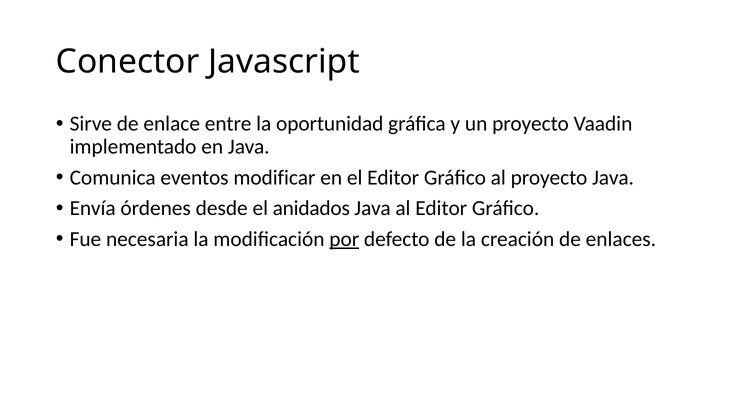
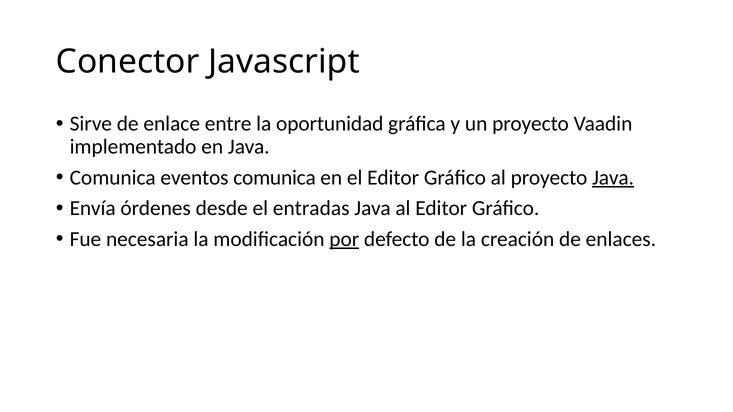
eventos modificar: modificar -> comunica (275, 178)
Java underline: none -> present (613, 178)
anidados: anidados -> entradas (311, 208)
